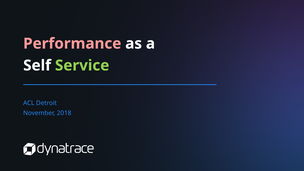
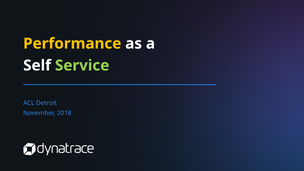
Performance colour: pink -> yellow (72, 44)
